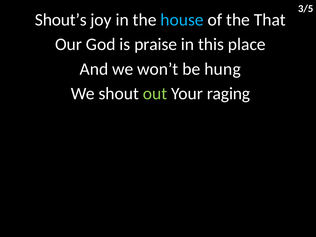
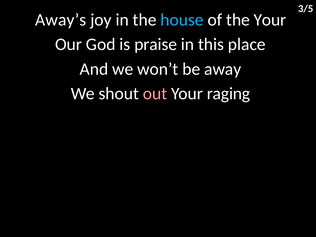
Shout’s: Shout’s -> Away’s (61, 20)
the That: That -> Your (270, 20)
hung: hung -> away (223, 69)
out colour: light green -> pink (155, 94)
